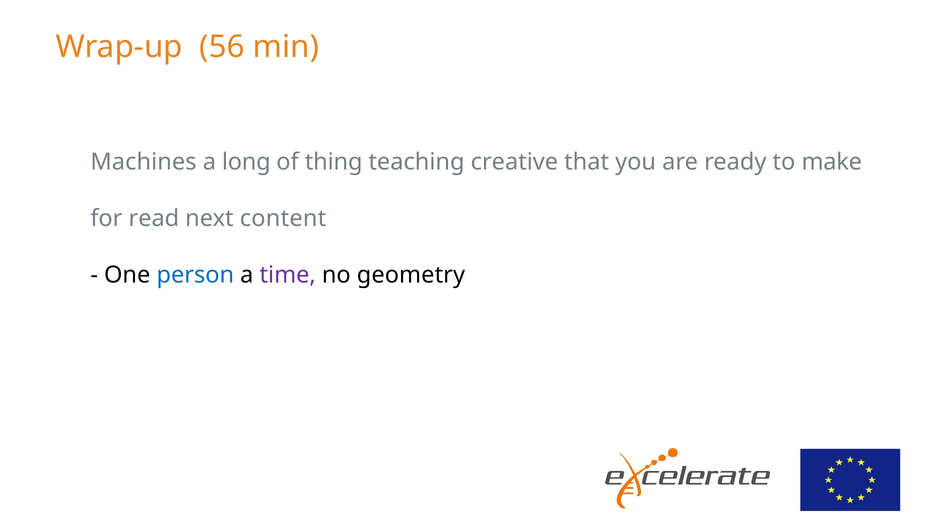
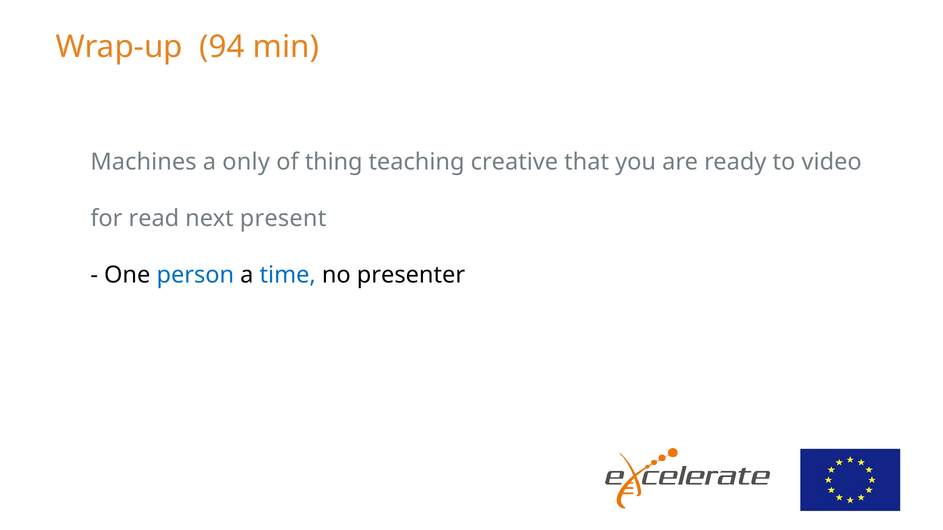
56: 56 -> 94 (222, 47)
long: long -> only (246, 162)
make: make -> video (832, 162)
content: content -> present (283, 219)
time colour: purple -> blue (288, 275)
geometry: geometry -> presenter (411, 275)
